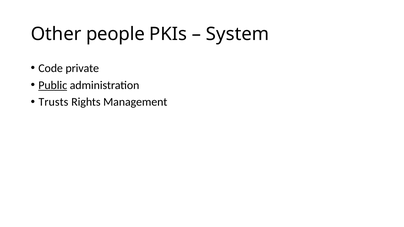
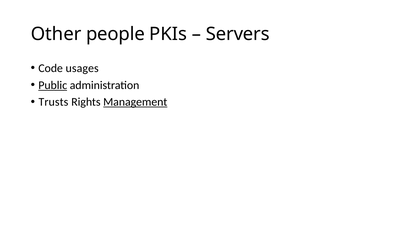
System: System -> Servers (238, 34)
private: private -> usages (82, 68)
Management underline: none -> present (135, 102)
